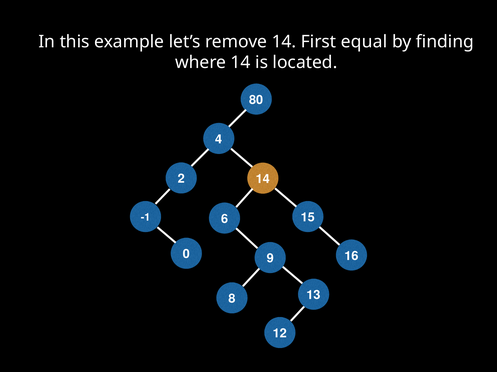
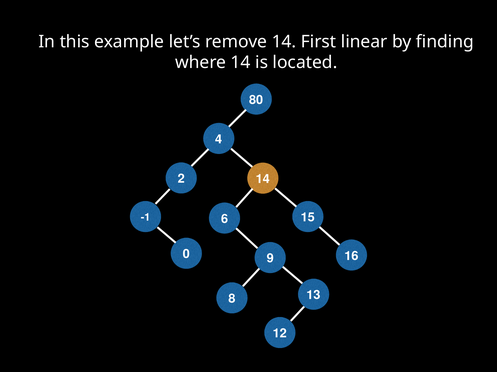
equal: equal -> linear (364, 42)
